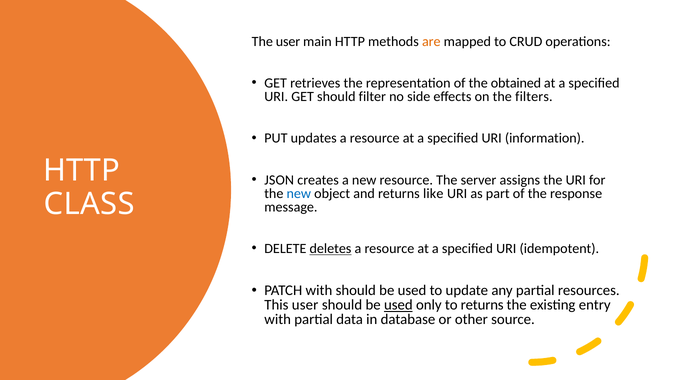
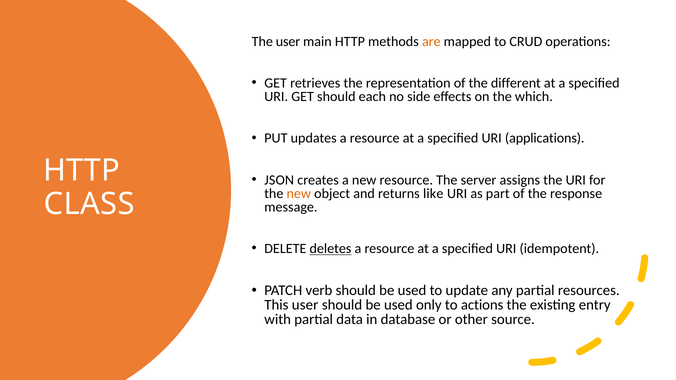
obtained: obtained -> different (516, 83)
filter: filter -> each (372, 97)
filters: filters -> which (534, 97)
information: information -> applications (545, 138)
new colour: blue -> orange (299, 194)
PATCH with: with -> verb (319, 291)
used underline: present -> none (398, 305)
to returns: returns -> actions (482, 305)
